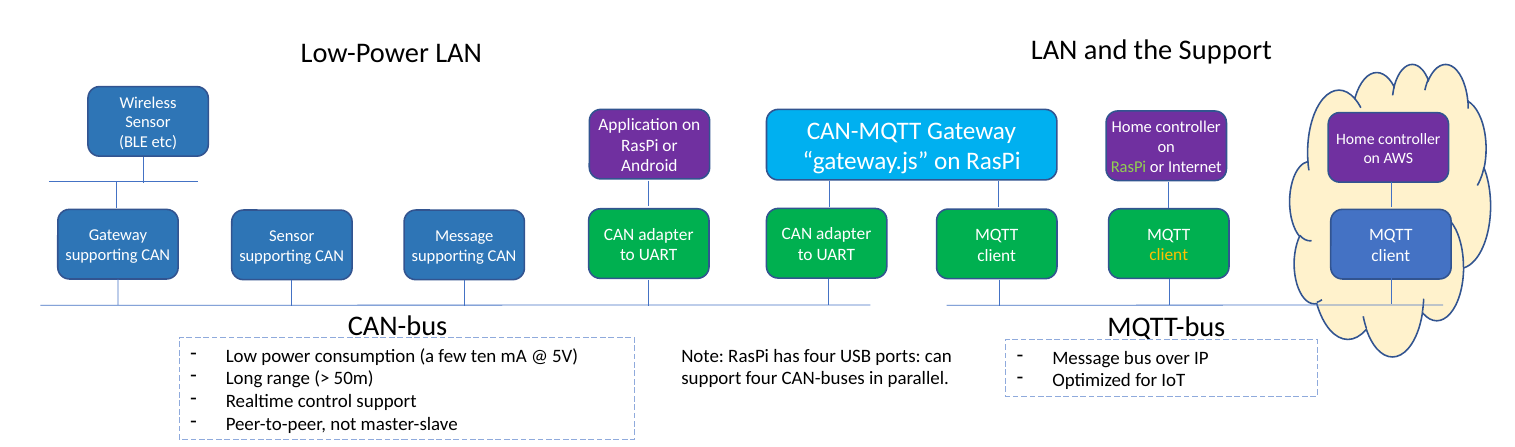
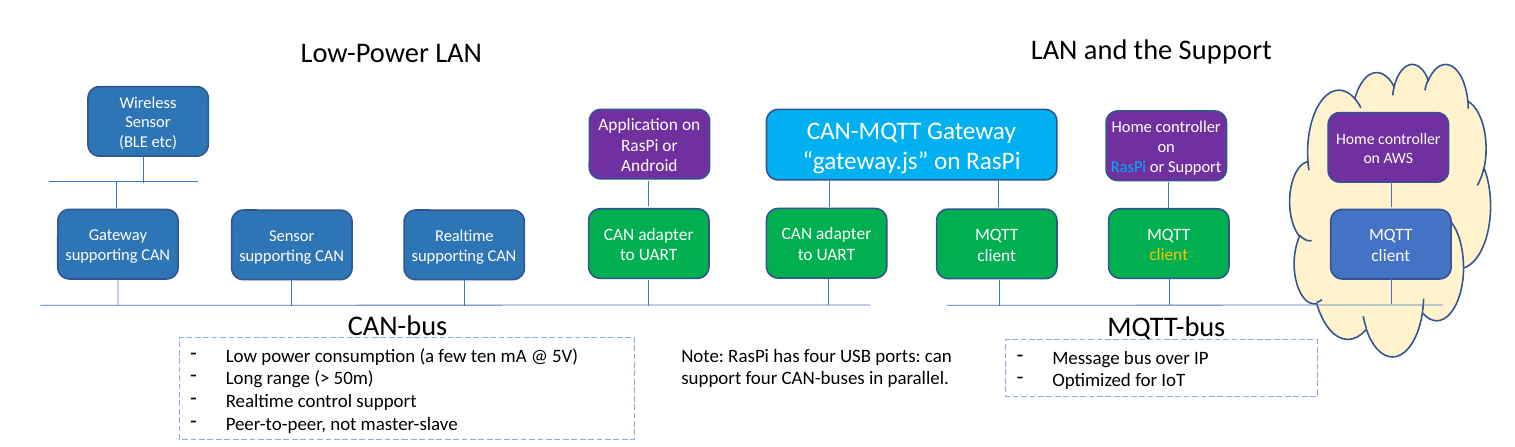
RasPi colour: light green -> light blue (1129, 167)
or Internet: Internet -> Support (1195, 167)
Message: Message -> Realtime (464, 236)
